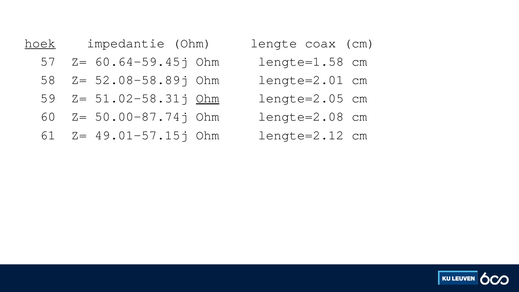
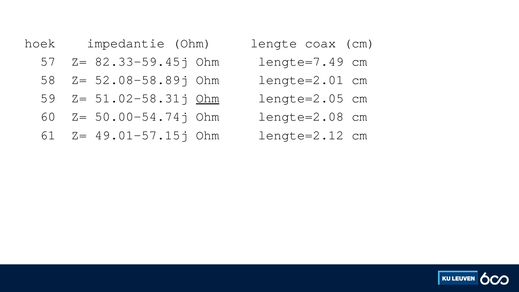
hoek underline: present -> none (40, 43)
60.64-59.45j: 60.64-59.45j -> 82.33-59.45j (141, 61)
lengte=1.58: lengte=1.58 -> lengte=7.49 (301, 61)
50.00-87.74j: 50.00-87.74j -> 50.00-54.74j (141, 117)
